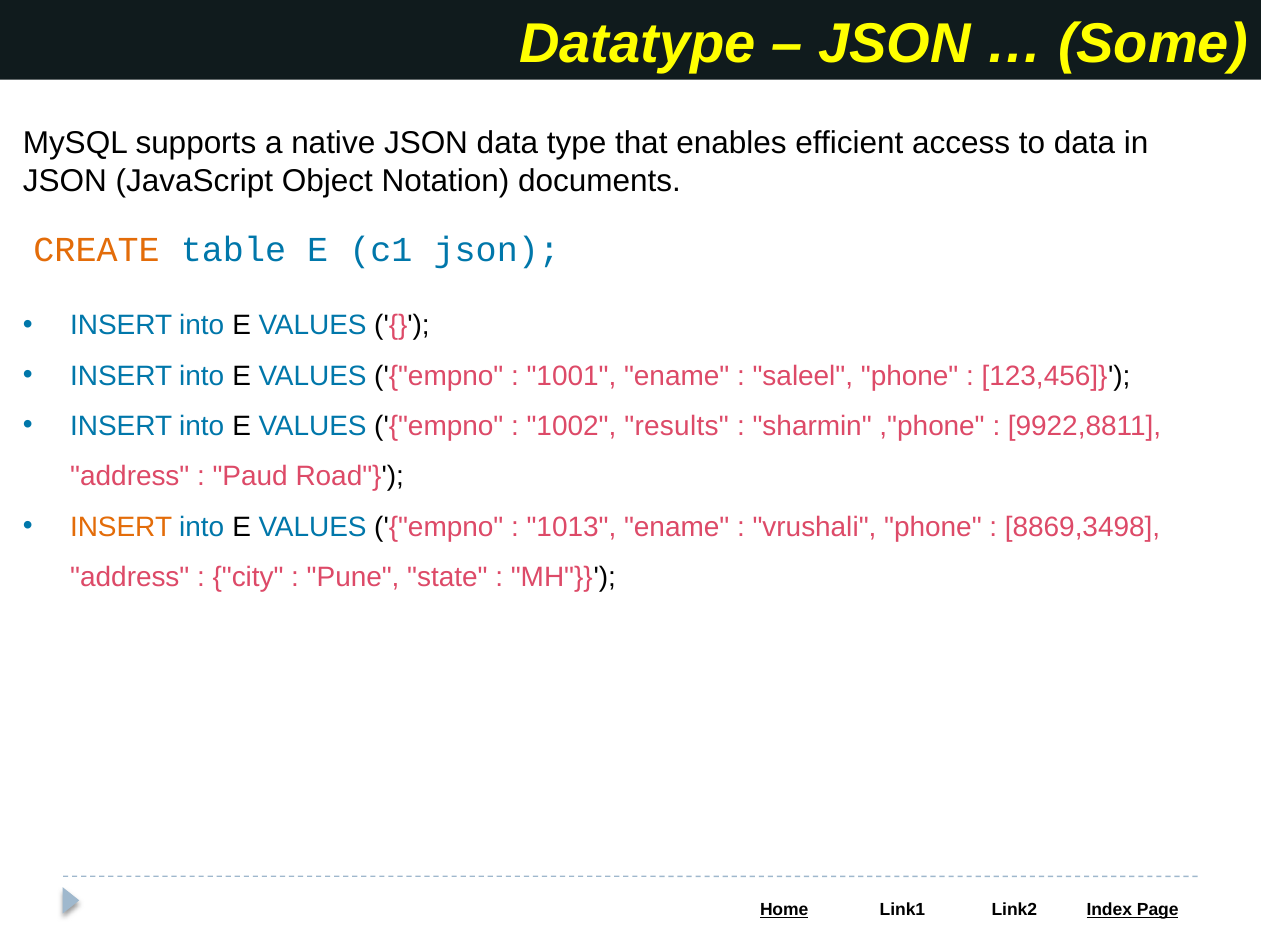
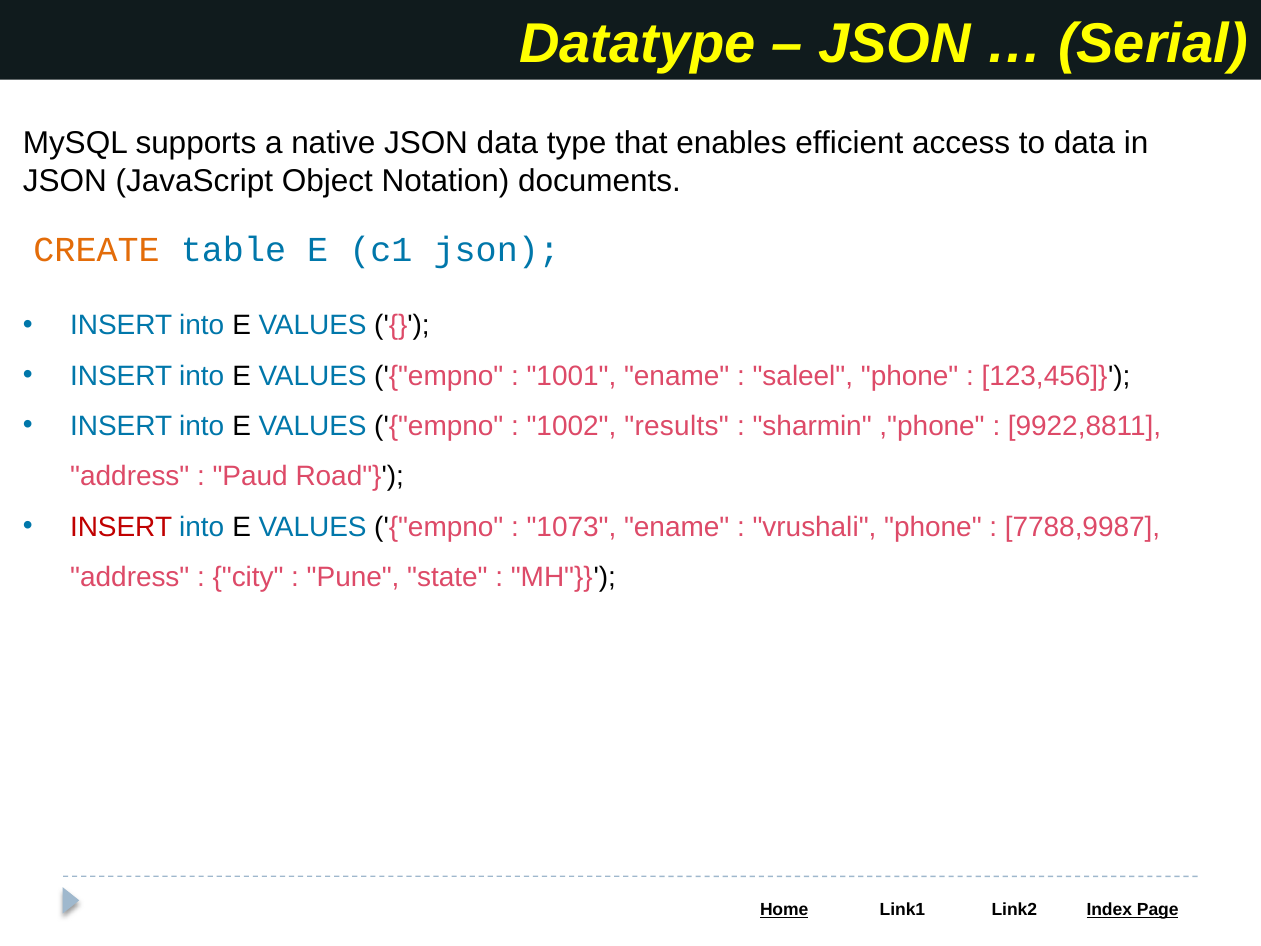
Some: Some -> Serial (1153, 44)
INSERT colour: orange -> red (121, 527)
1013: 1013 -> 1073 (571, 527)
8869,3498: 8869,3498 -> 7788,9987 (1082, 527)
